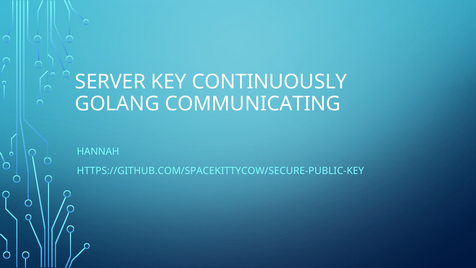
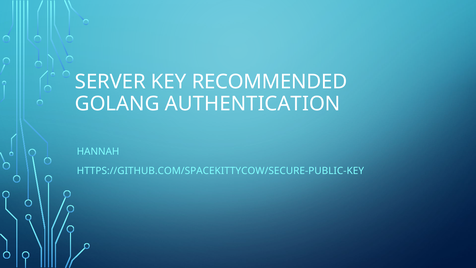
CONTINUOUSLY: CONTINUOUSLY -> RECOMMENDED (269, 82)
COMMUNICATING: COMMUNICATING -> AUTHENTICATION (253, 104)
